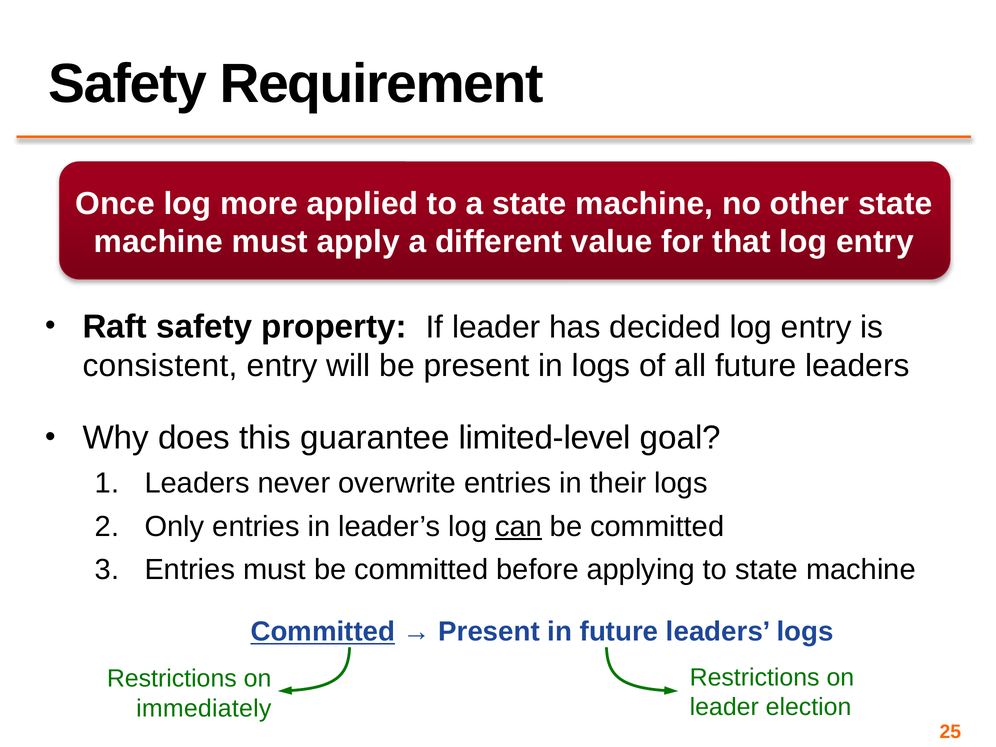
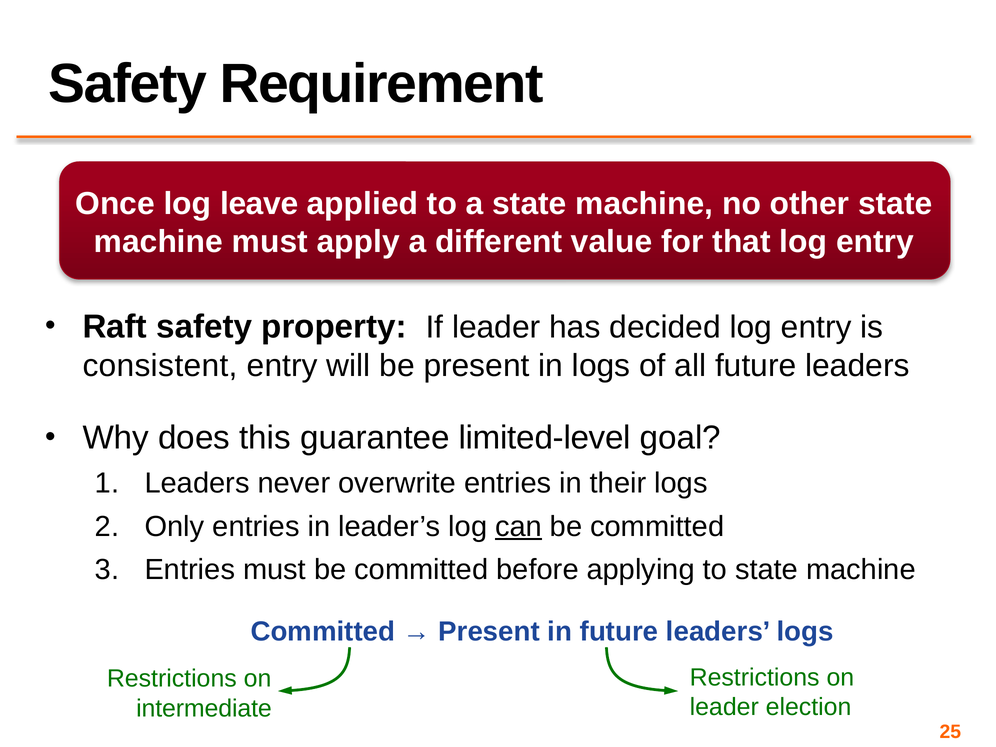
more: more -> leave (259, 204)
Committed underline: present -> none (323, 632)
immediately: immediately -> intermediate (204, 708)
